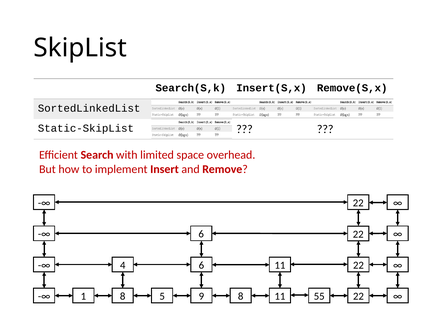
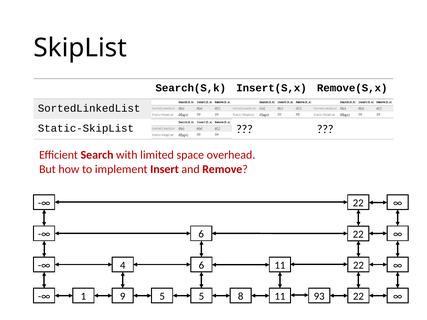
1 8: 8 -> 9 (123, 297)
5 9: 9 -> 5 (201, 297)
55: 55 -> 93 (319, 297)
